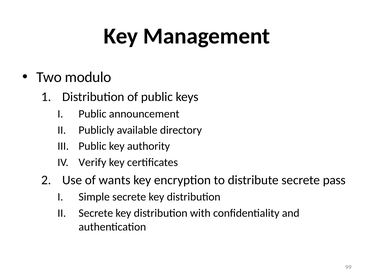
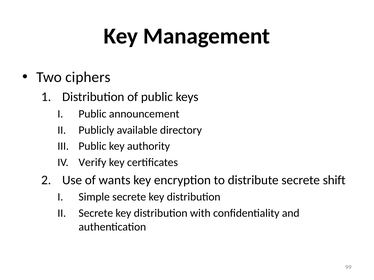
modulo: modulo -> ciphers (88, 77)
pass: pass -> shift (334, 180)
